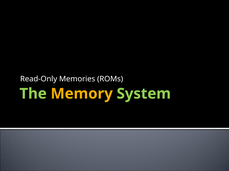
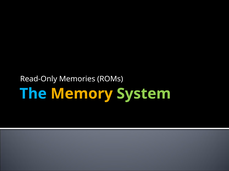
The colour: light green -> light blue (33, 94)
